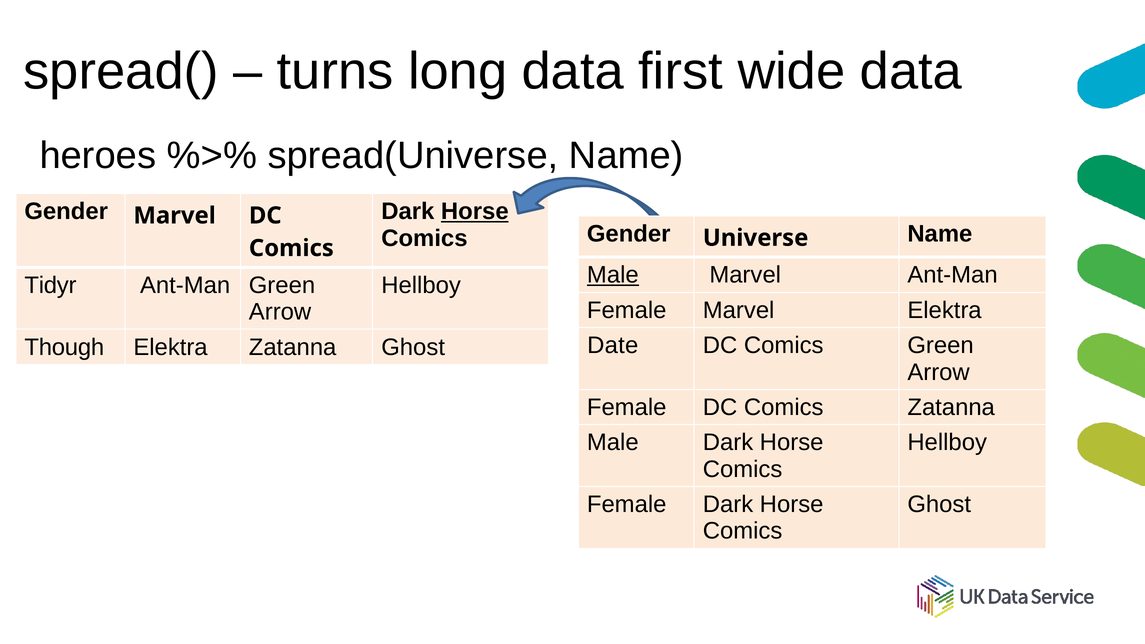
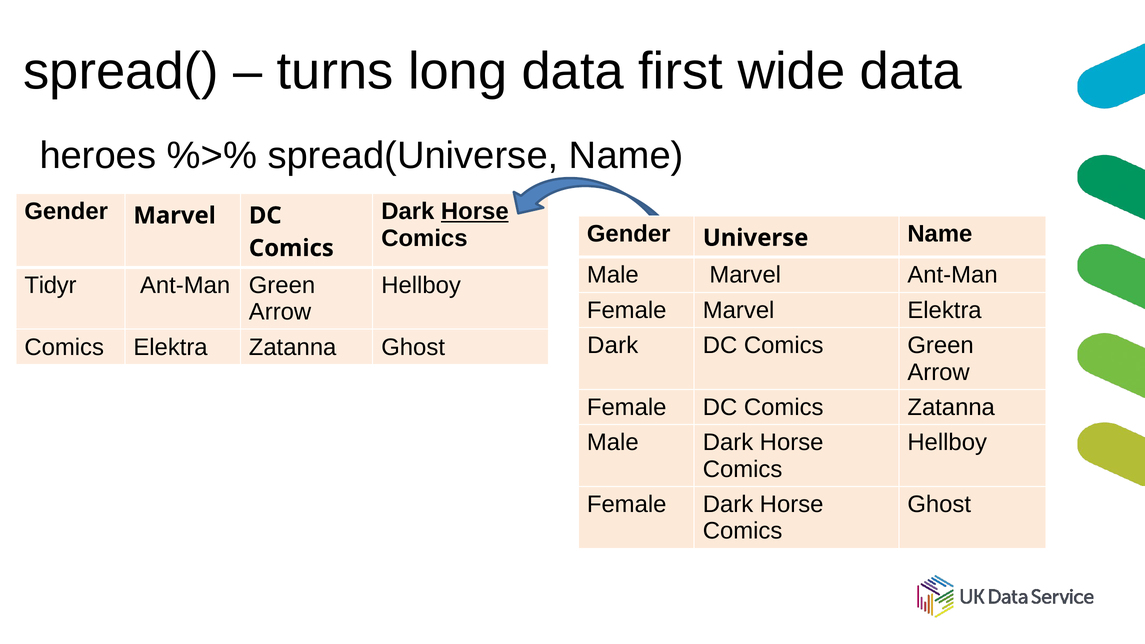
Male underline: present -> none (613, 275)
Date: Date -> Dark (613, 346)
Though: Though -> Comics (64, 347)
